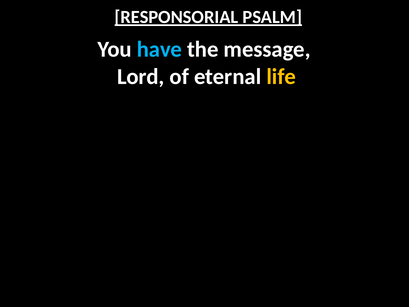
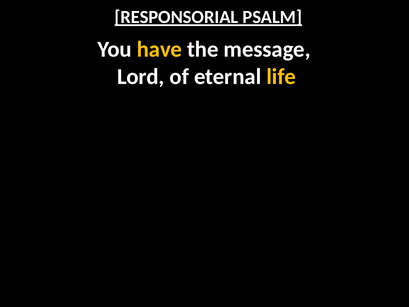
have colour: light blue -> yellow (159, 49)
